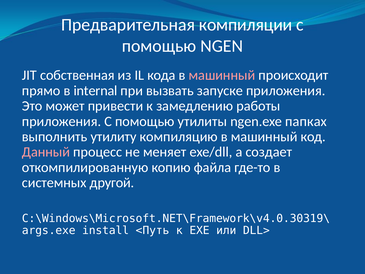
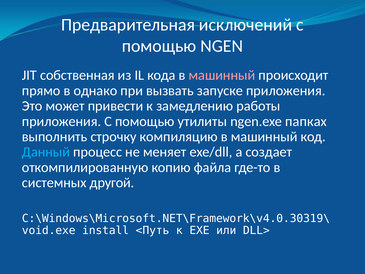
компиляции: компиляции -> исключений (246, 25)
internal: internal -> однако (95, 91)
утилиту: утилиту -> строчку (114, 137)
Данный colour: pink -> light blue (46, 152)
args.exe: args.exe -> void.exe (49, 230)
